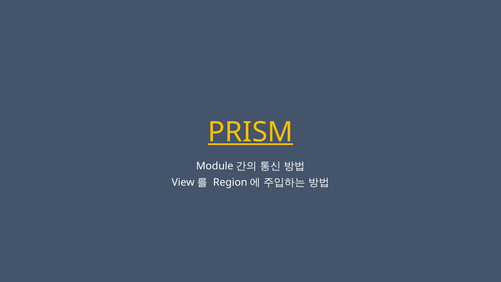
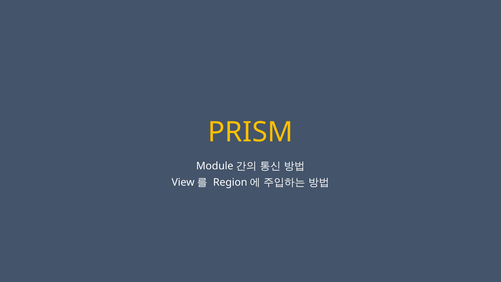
PRISM underline: present -> none (250, 132)
